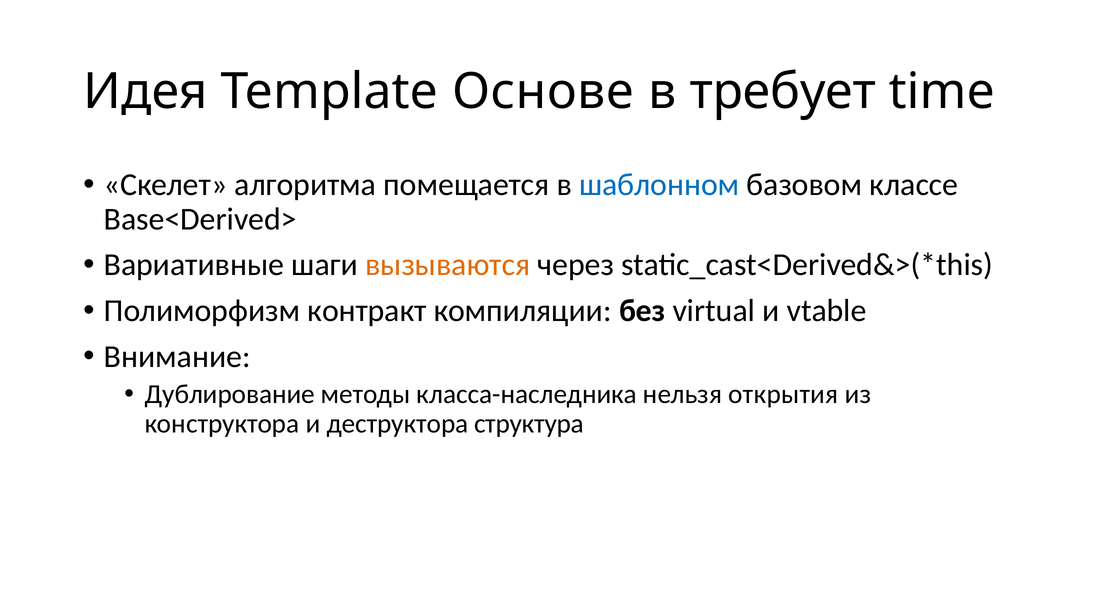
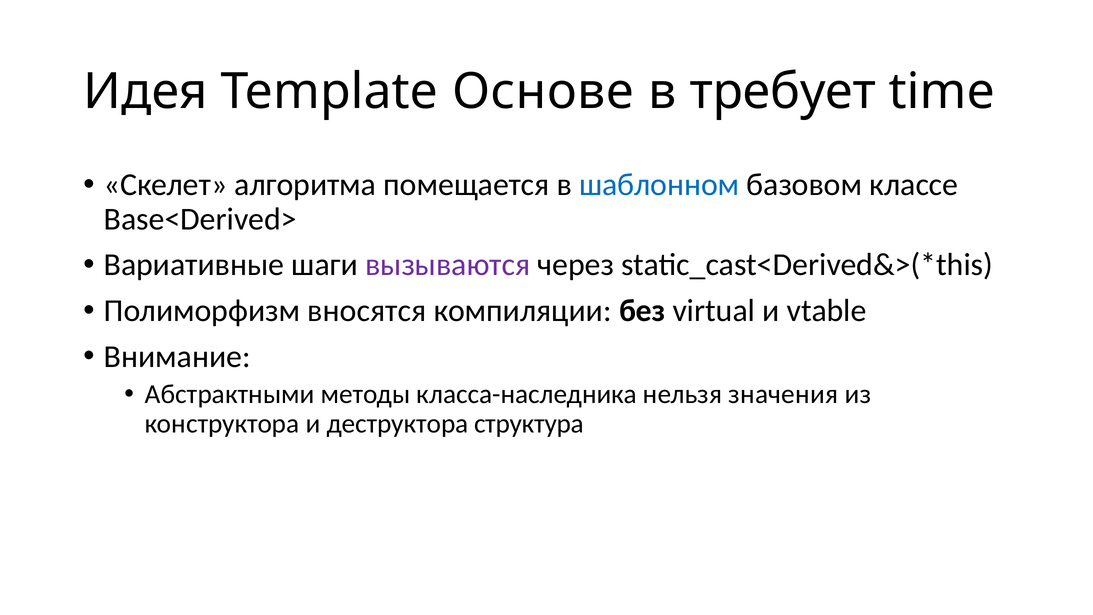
вызываются colour: orange -> purple (448, 265)
контракт: контракт -> вносятся (367, 311)
Дублирование: Дублирование -> Абстрактными (230, 394)
открытия: открытия -> значения (783, 394)
